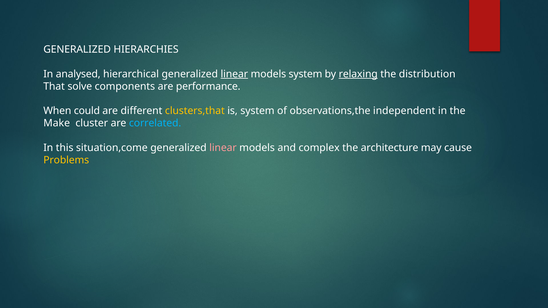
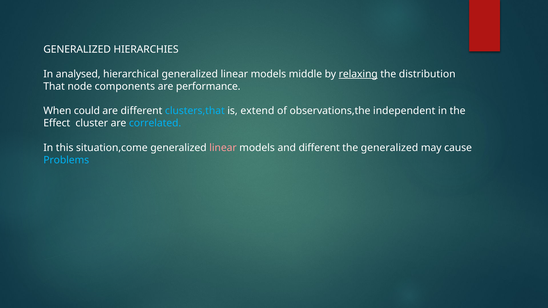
linear underline: present -> none (234, 74)
models system: system -> middle (305, 74)
solve: solve -> node (80, 86)
clusters,that colour: yellow -> light blue (195, 111)
is system: system -> extend (257, 111)
Make: Make -> Effect (57, 123)
and complex: complex -> different (319, 148)
the architecture: architecture -> generalized (390, 148)
Problems colour: yellow -> light blue (66, 160)
